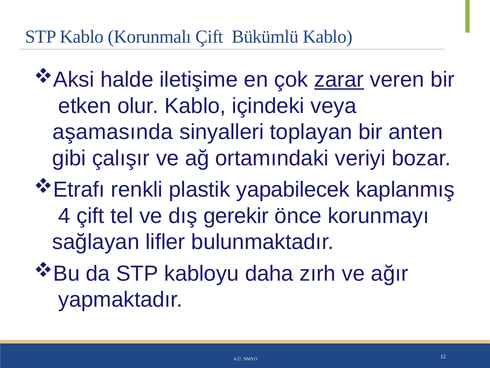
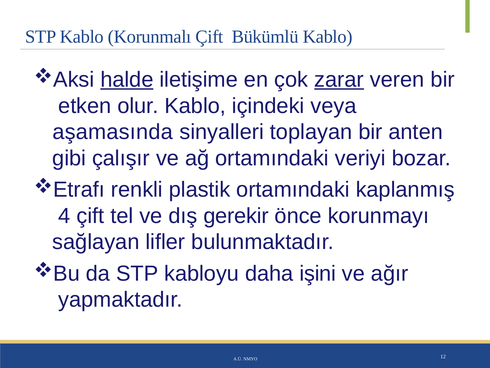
halde underline: none -> present (127, 80)
plastik yapabilecek: yapabilecek -> ortamındaki (293, 189)
zırh: zırh -> işini (318, 273)
